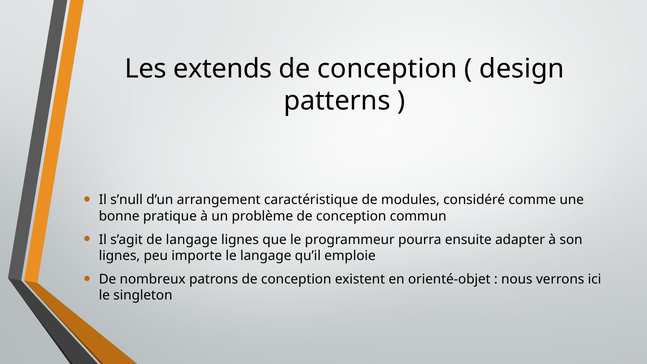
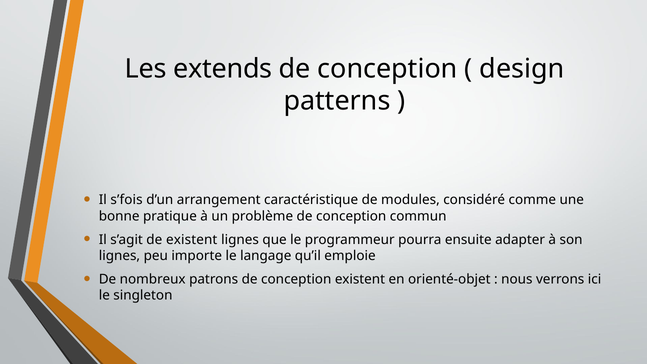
s’null: s’null -> s’fois (127, 200)
de langage: langage -> existent (192, 240)
